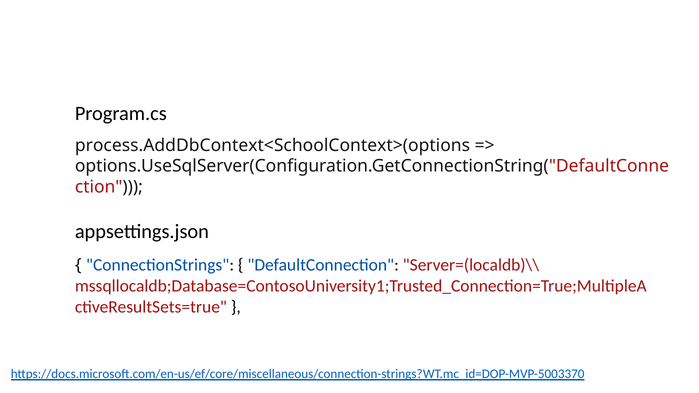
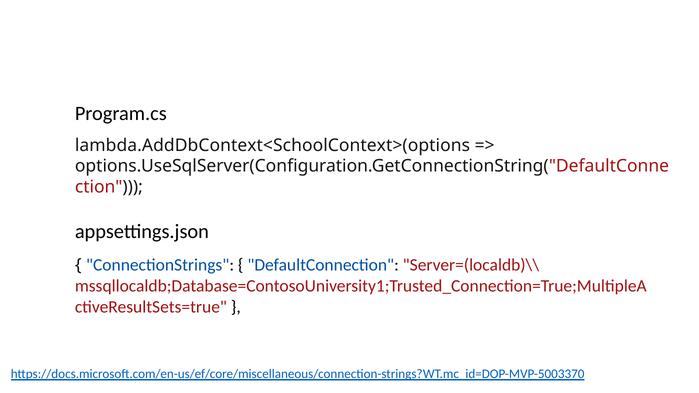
process.AddDbContext<SchoolContext>(options: process.AddDbContext<SchoolContext>(options -> lambda.AddDbContext<SchoolContext>(options (272, 145)
